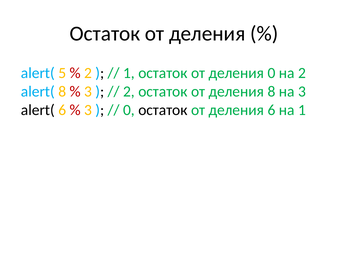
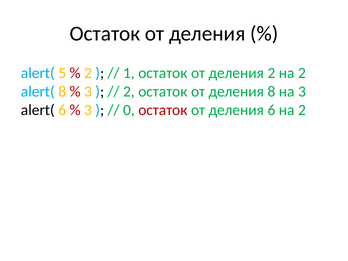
деления 0: 0 -> 2 (271, 73)
остаток colour: black -> red (163, 110)
6 на 1: 1 -> 2 (302, 110)
